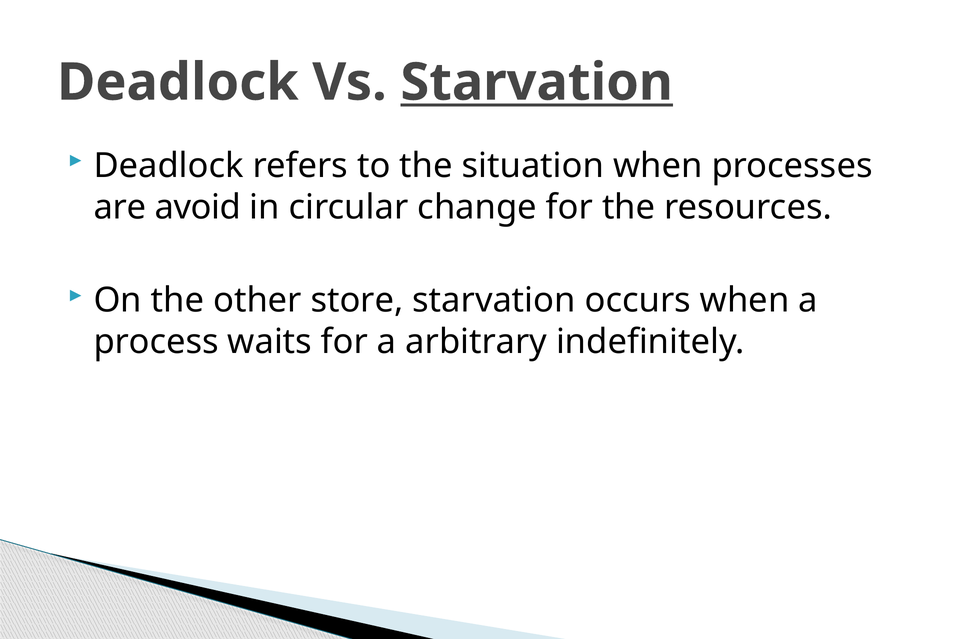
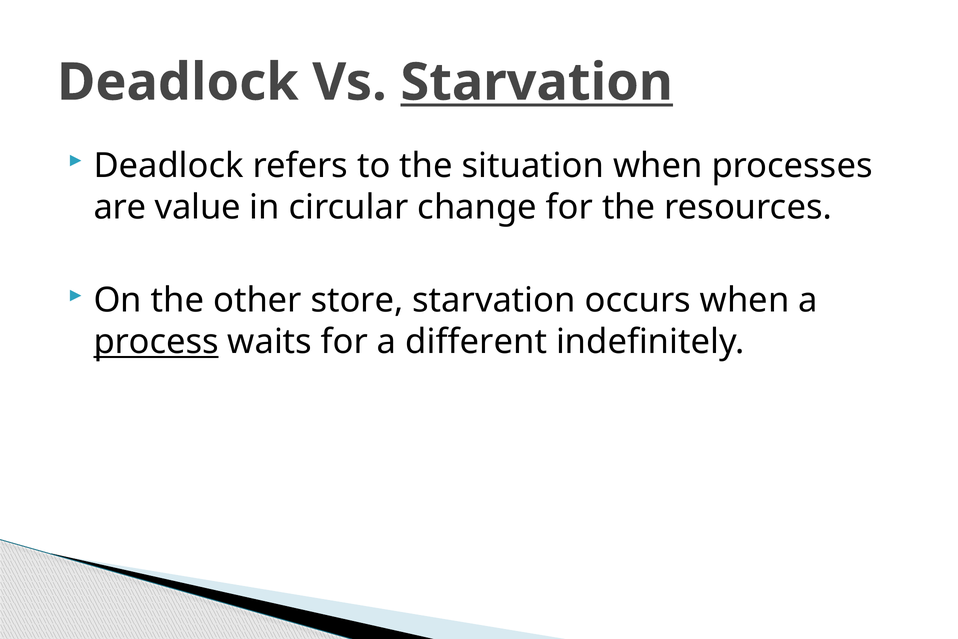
avoid: avoid -> value (198, 207)
process underline: none -> present (156, 342)
arbitrary: arbitrary -> different (476, 342)
